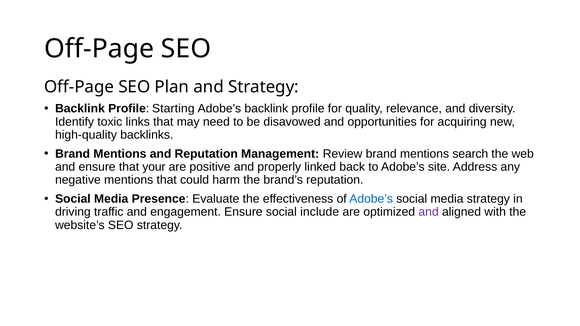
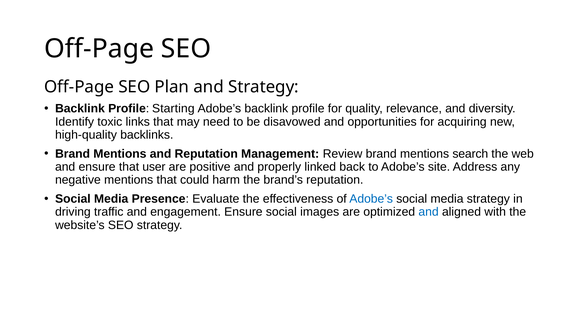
your: your -> user (154, 167)
include: include -> images (320, 212)
and colour: purple -> blue (429, 212)
